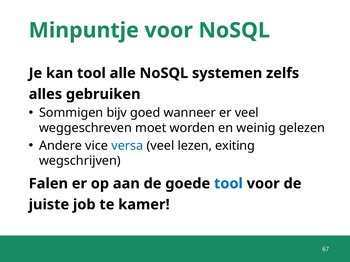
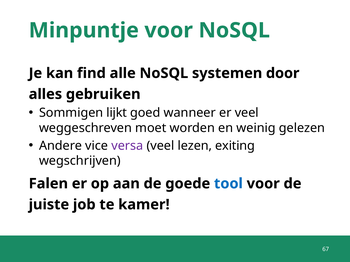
kan tool: tool -> find (91, 73)
zelfs: zelfs -> door (283, 73)
bijv: bijv -> lijkt (117, 113)
versa colour: blue -> purple (127, 146)
